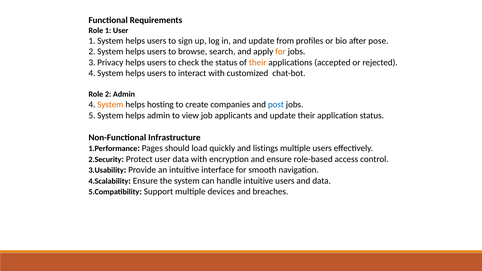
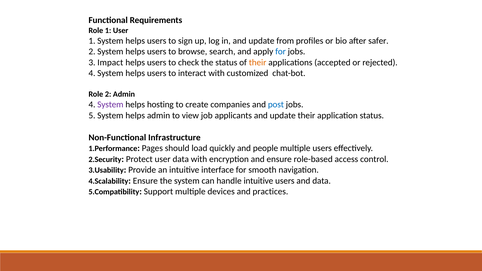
pose: pose -> safer (378, 41)
for colour: orange -> blue (281, 52)
Privacy: Privacy -> Impact (110, 63)
System colour: orange -> purple (110, 105)
listings: listings -> people (266, 148)
breaches: breaches -> practices (270, 192)
